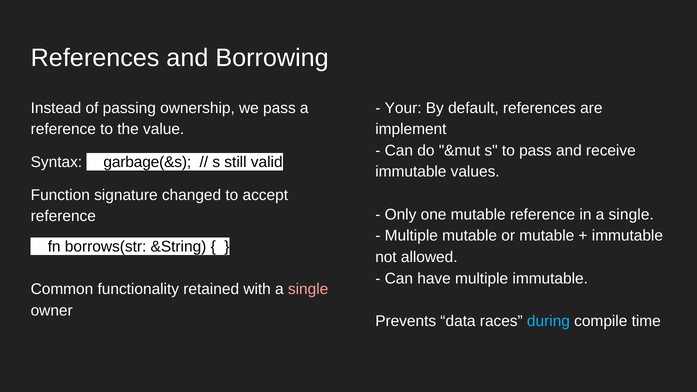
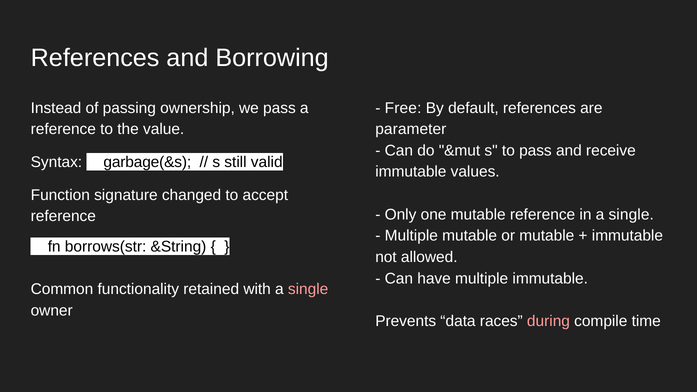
Your: Your -> Free (403, 108)
implement: implement -> parameter (411, 129)
during colour: light blue -> pink (548, 321)
